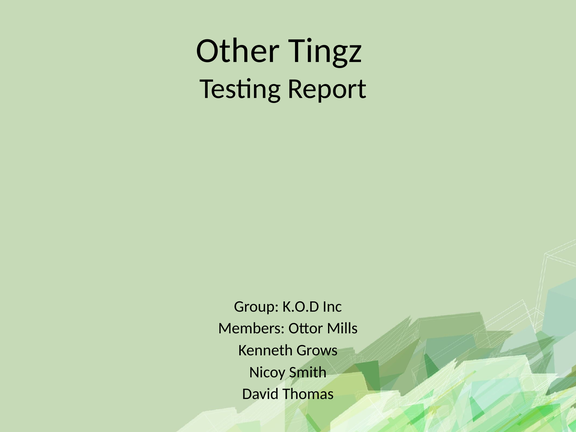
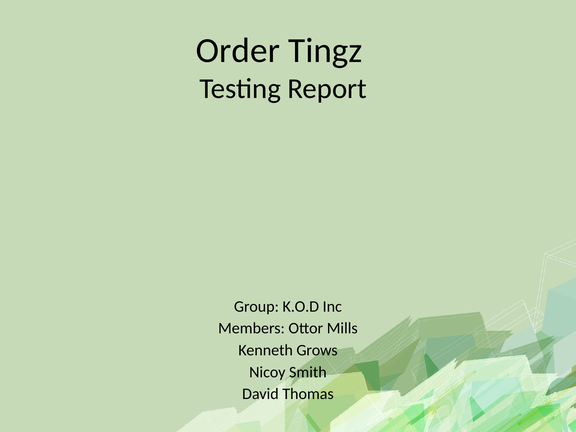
Other: Other -> Order (238, 51)
